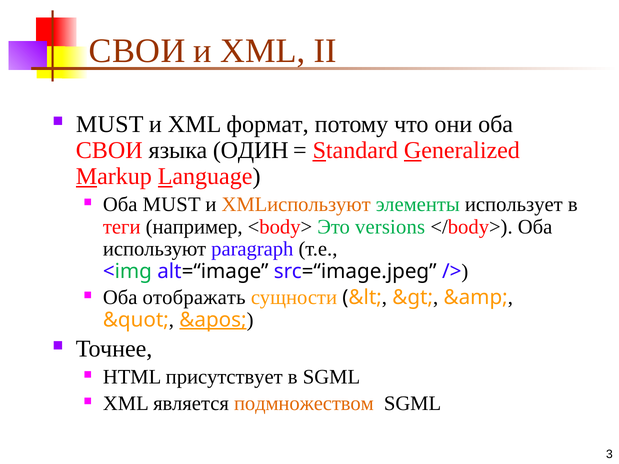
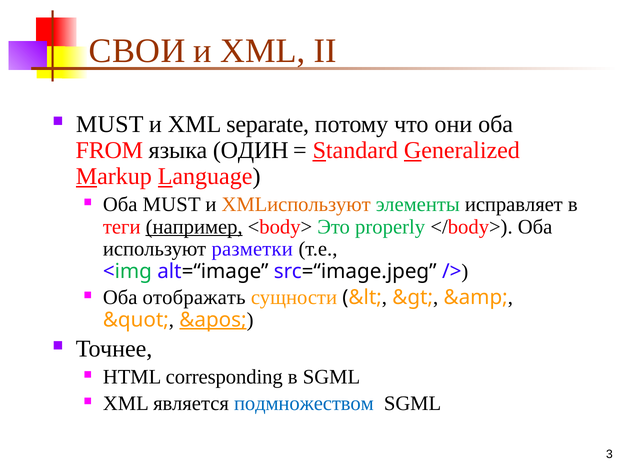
формат: формат -> separate (268, 124)
СВОИ: СВОИ -> FROM (109, 150)
использует: использует -> исправляет (514, 205)
например underline: none -> present (194, 227)
versions: versions -> properly (390, 227)
paragraph: paragraph -> разметки (252, 249)
присутствует: присутствует -> corresponding (224, 377)
подмножеством colour: orange -> blue (304, 404)
